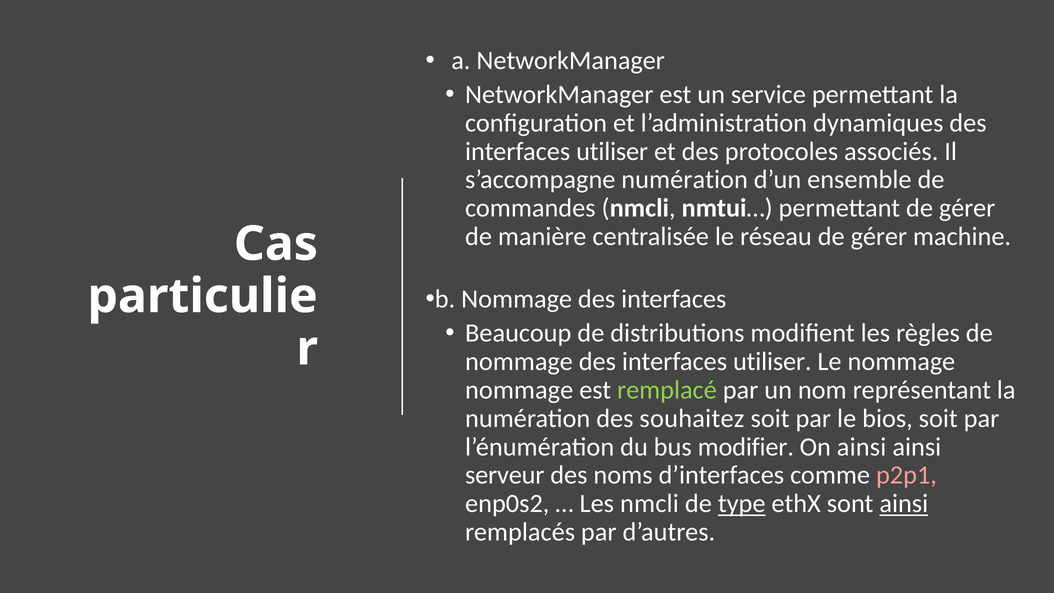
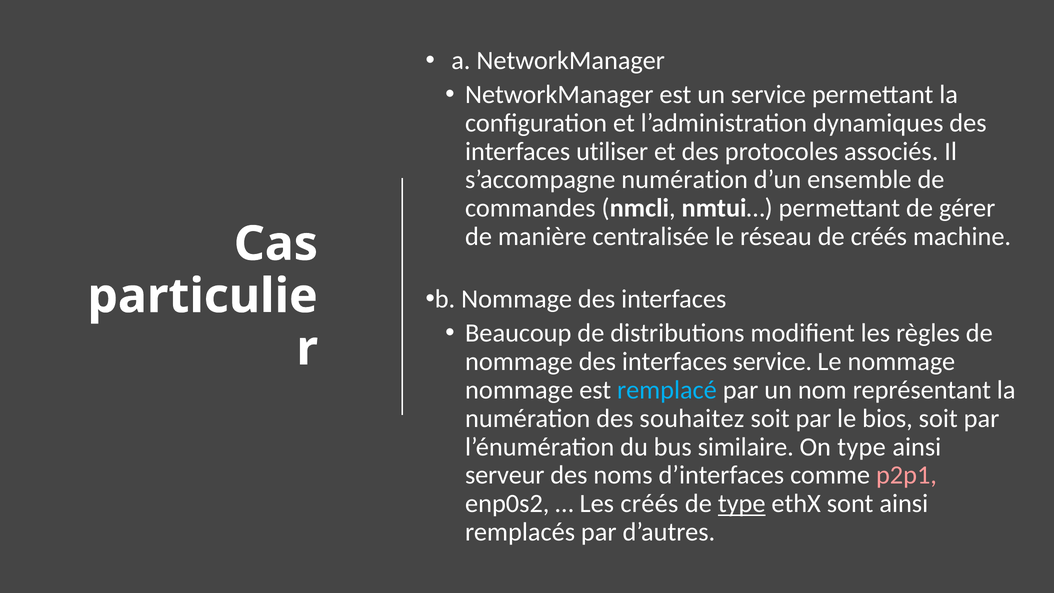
réseau de gérer: gérer -> créés (879, 237)
nommage des interfaces utiliser: utiliser -> service (772, 361)
remplacé colour: light green -> light blue (667, 390)
modifier: modifier -> similaire (746, 447)
On ainsi: ainsi -> type (862, 447)
Les nmcli: nmcli -> créés (649, 504)
ainsi underline: present -> none (904, 504)
